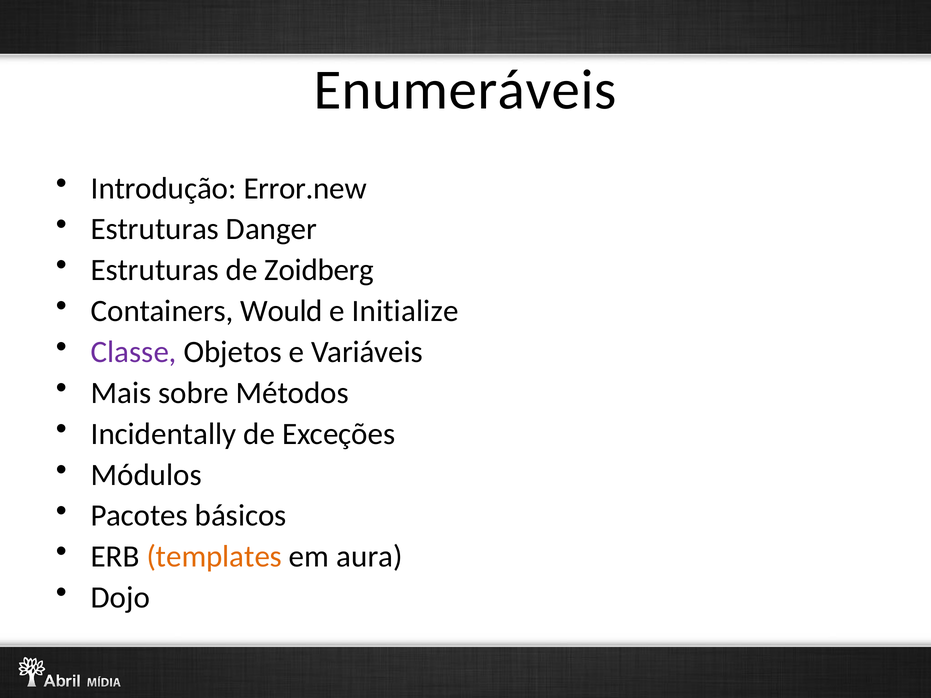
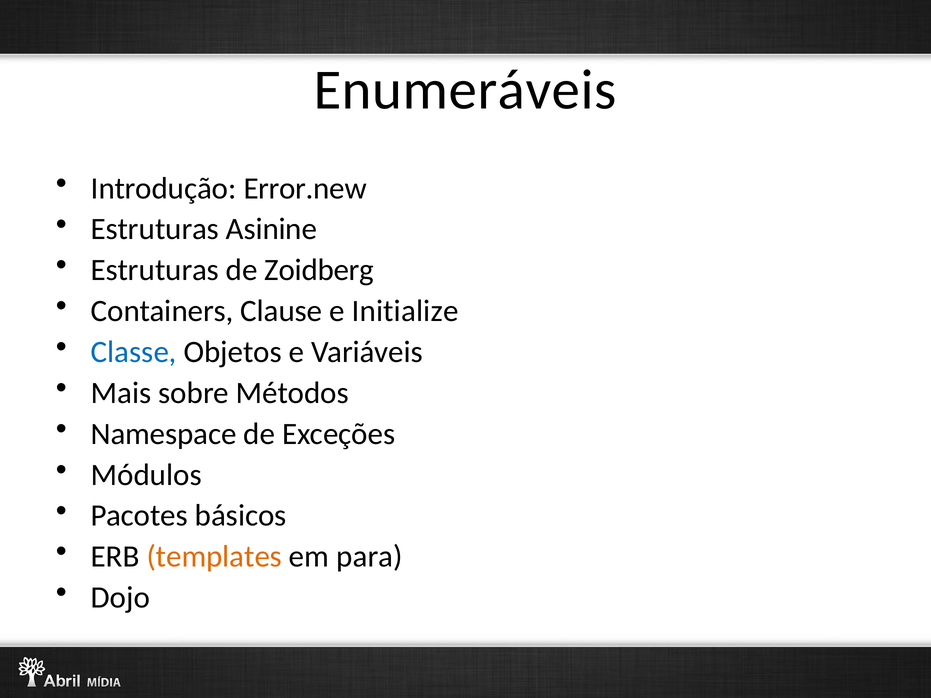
Danger: Danger -> Asinine (271, 229)
Would: Would -> Clause (281, 311)
Classe colour: purple -> blue (134, 352)
Incidentally: Incidentally -> Namespace (164, 434)
aura: aura -> para (369, 557)
